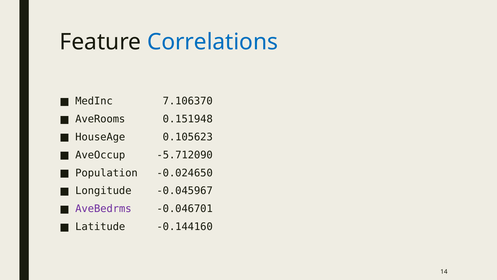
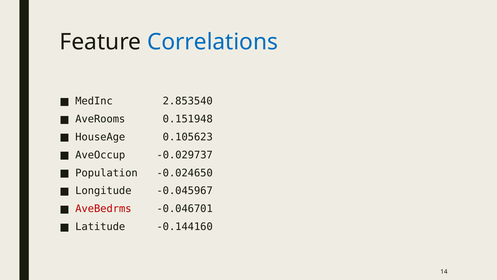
7.106370: 7.106370 -> 2.853540 (188, 101)
-5.712090: -5.712090 -> -0.029737 (185, 155)
AveBedrms colour: purple -> red (103, 209)
